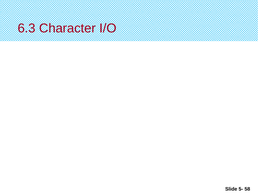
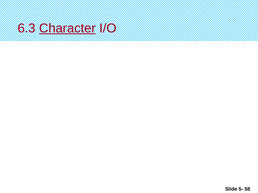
Character underline: none -> present (67, 28)
